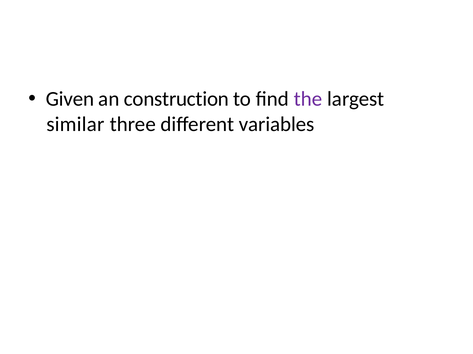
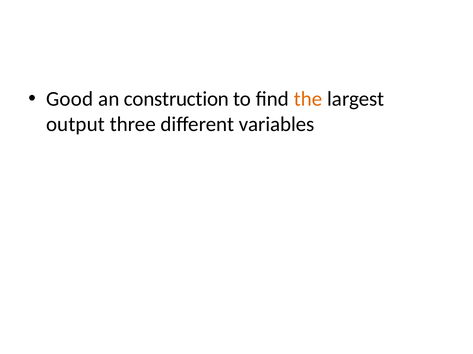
Given: Given -> Good (70, 99)
the colour: purple -> orange (308, 99)
similar: similar -> output (76, 124)
